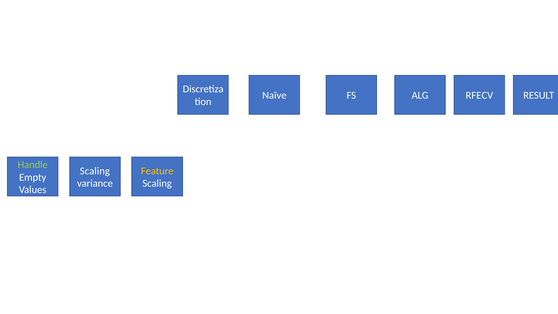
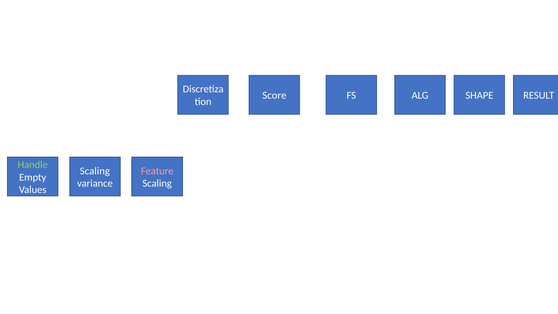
Naïve: Naïve -> Score (274, 95)
RFECV: RFECV -> SHAPE (479, 95)
Feature colour: yellow -> pink (157, 171)
